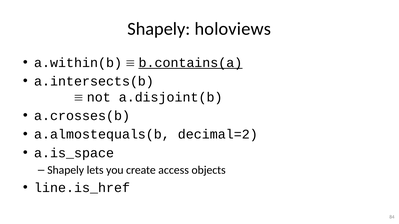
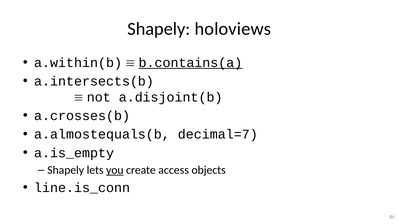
decimal=2: decimal=2 -> decimal=7 (218, 135)
a.is_space: a.is_space -> a.is_empty (74, 153)
you underline: none -> present (115, 170)
line.is_href: line.is_href -> line.is_conn (82, 188)
